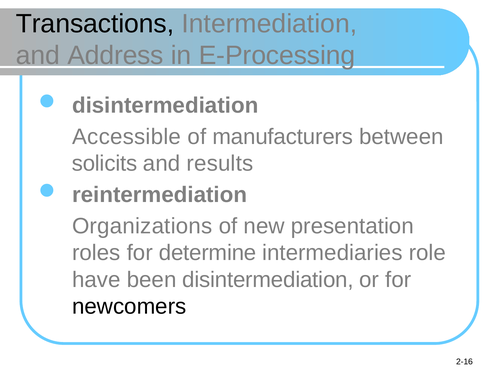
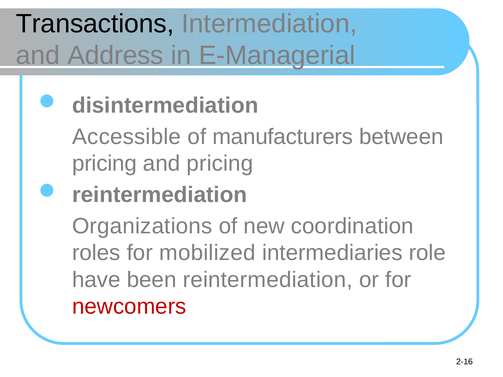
E-Processing: E-Processing -> E-Managerial (277, 55)
solicits: solicits -> pricing (104, 164)
and results: results -> pricing (220, 164)
presentation: presentation -> coordination (352, 226)
determine: determine -> mobilized (207, 253)
been disintermediation: disintermediation -> reintermediation (268, 280)
newcomers colour: black -> red (129, 307)
